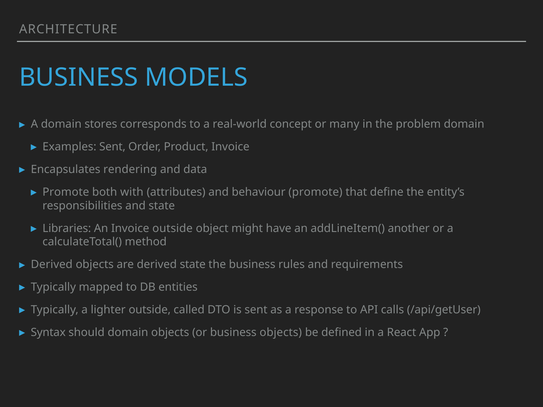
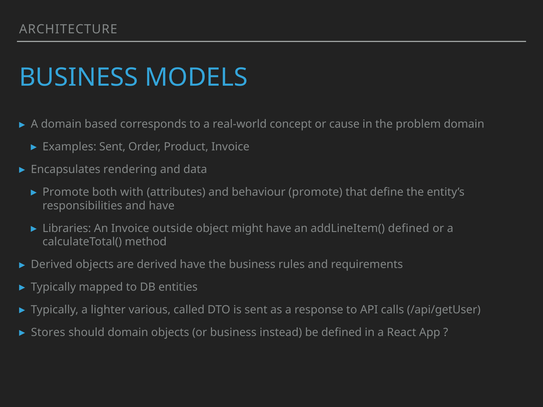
stores: stores -> based (101, 124)
many: many -> cause (344, 124)
and state: state -> have (162, 206)
addLineItem( another: another -> defined (409, 228)
derived state: state -> have (193, 265)
lighter outside: outside -> various (150, 310)
Syntax: Syntax -> Stores (48, 333)
business objects: objects -> instead (281, 333)
